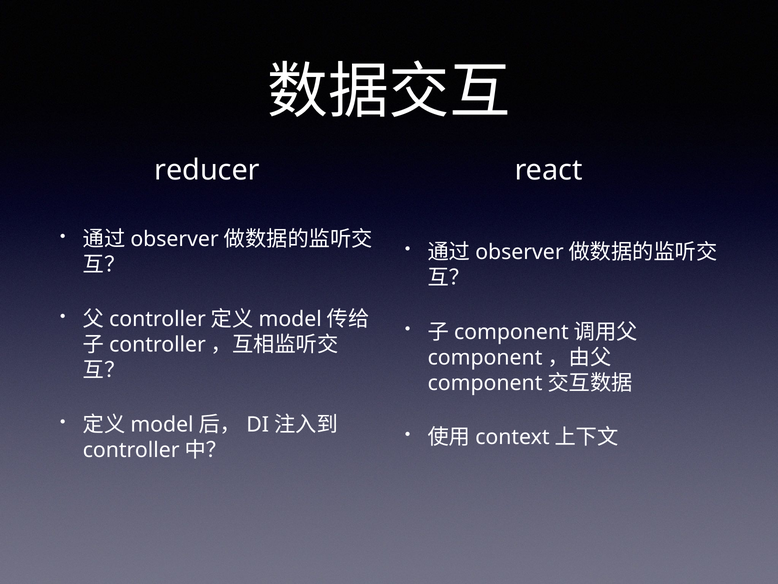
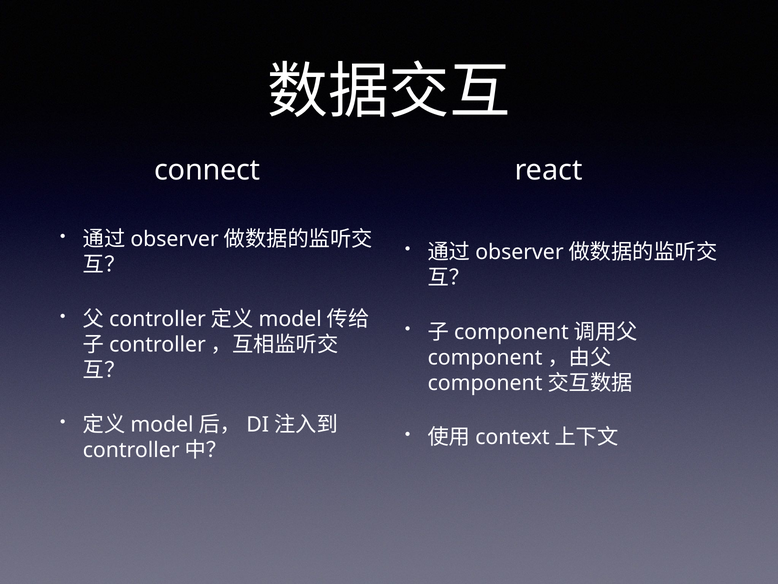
reducer: reducer -> connect (207, 170)
